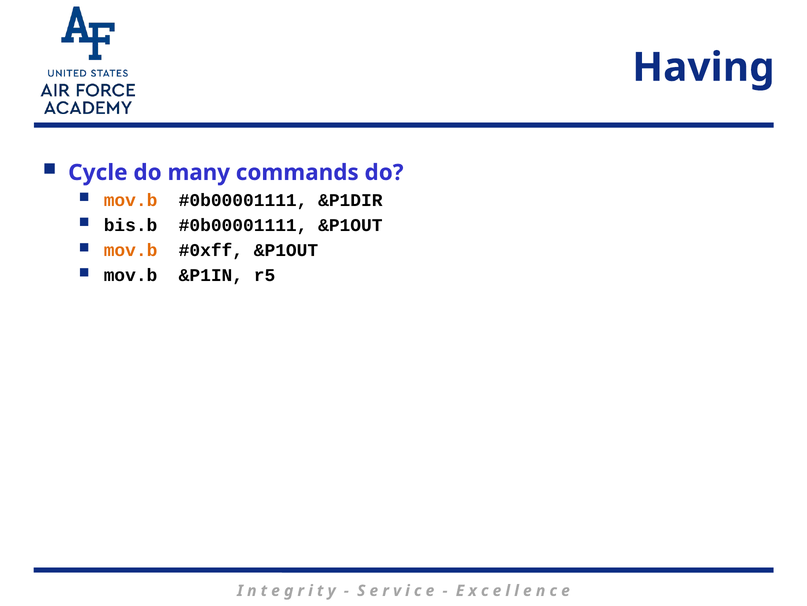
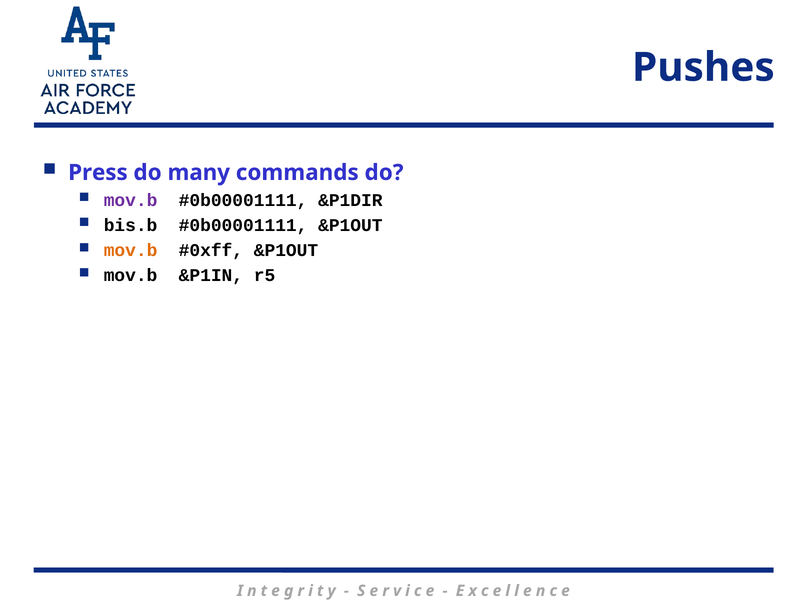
Having: Having -> Pushes (703, 67)
Cycle: Cycle -> Press (98, 172)
mov.b colour: orange -> purple (131, 200)
